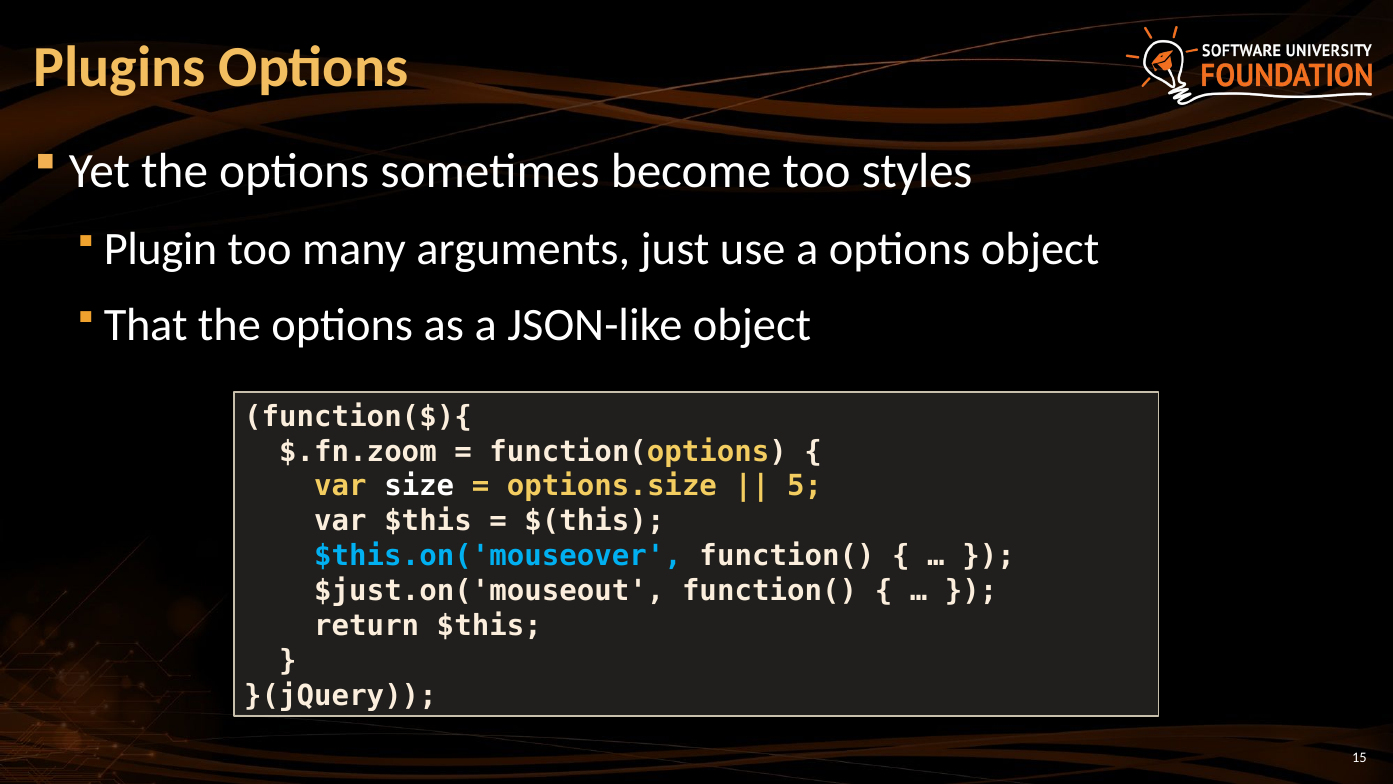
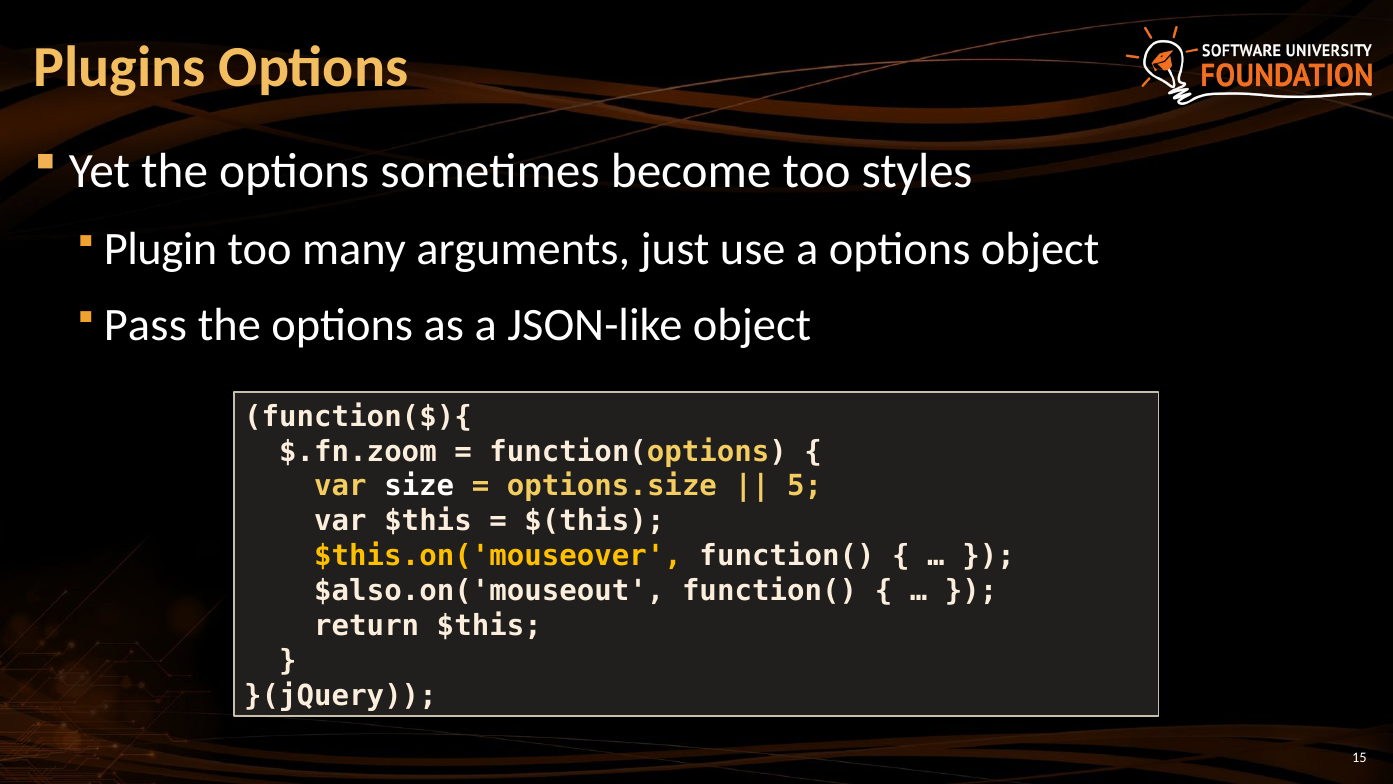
That: That -> Pass (145, 325)
$this.on('mouseover colour: light blue -> yellow (498, 556)
$just.on('mouseout: $just.on('mouseout -> $also.on('mouseout (489, 591)
